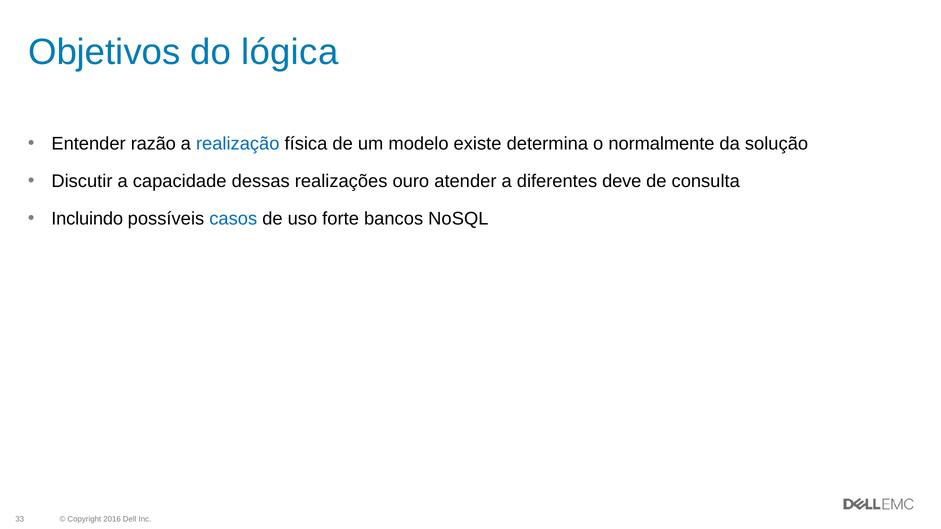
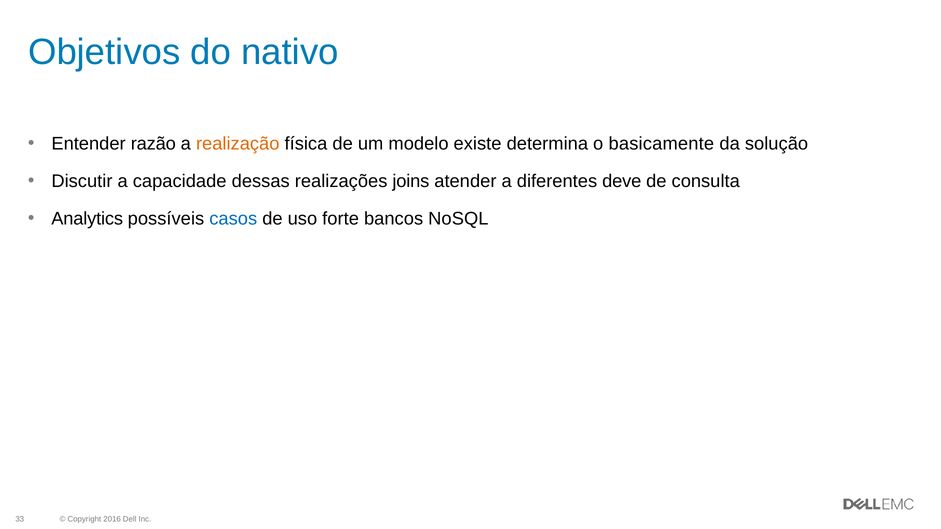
lógica: lógica -> nativo (290, 52)
realização colour: blue -> orange (238, 144)
normalmente: normalmente -> basicamente (661, 144)
ouro: ouro -> joins (411, 181)
Incluindo: Incluindo -> Analytics (87, 219)
